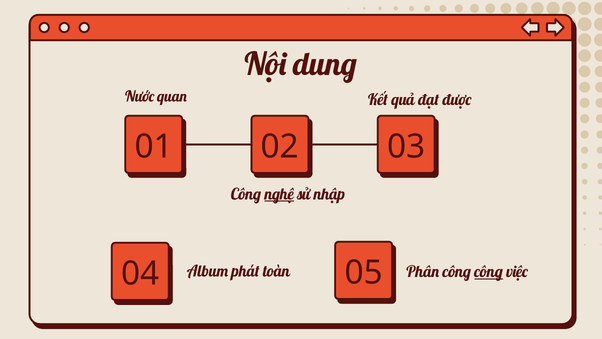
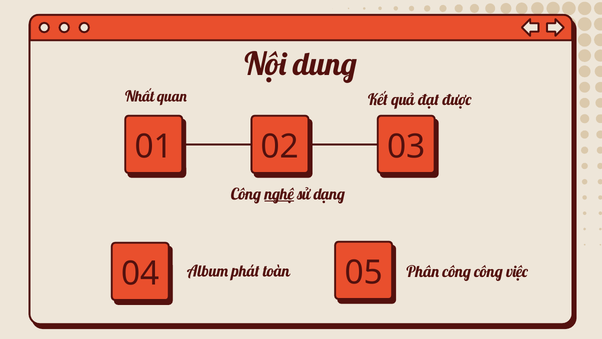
Nước: Nước -> Nhất (140, 97)
nhập: nhập -> dạng (329, 194)
công underline: present -> none (489, 272)
